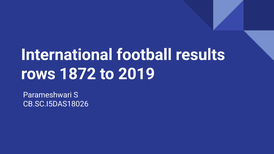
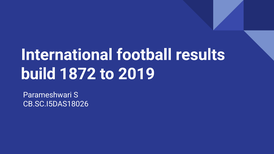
rows: rows -> build (38, 74)
